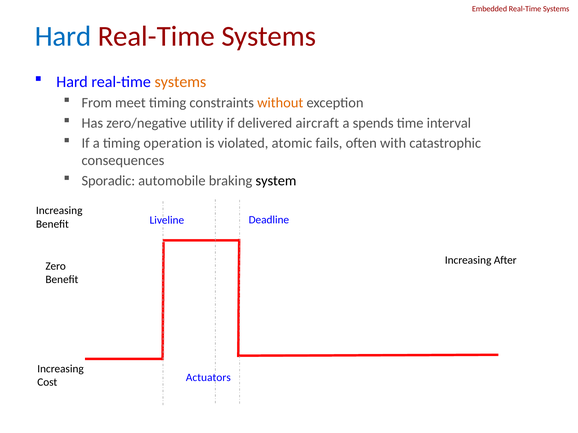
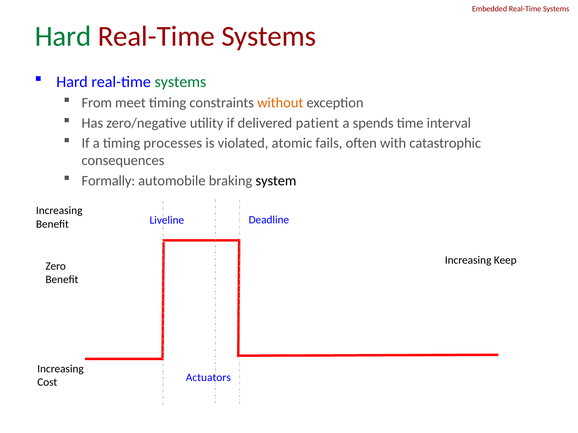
Hard colour: blue -> green (63, 36)
systems colour: orange -> green (180, 82)
aircraft: aircraft -> patient (317, 123)
operation: operation -> processes (173, 143)
Sporadic: Sporadic -> Formally (108, 181)
After: After -> Keep (505, 260)
